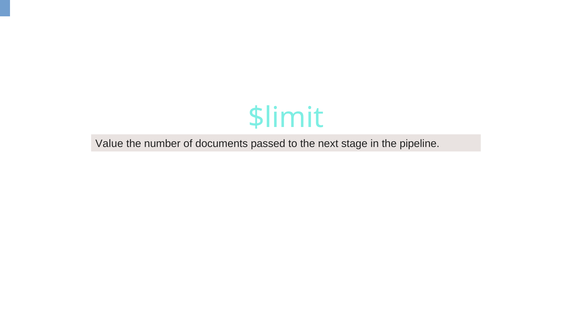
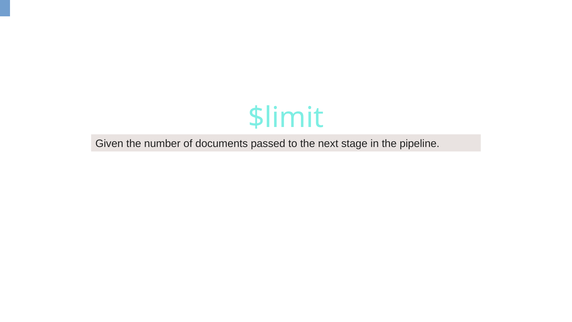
Value: Value -> Given (109, 144)
